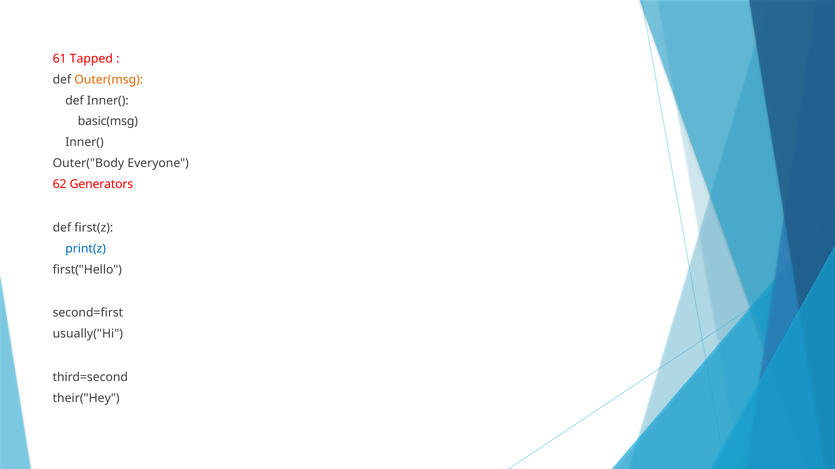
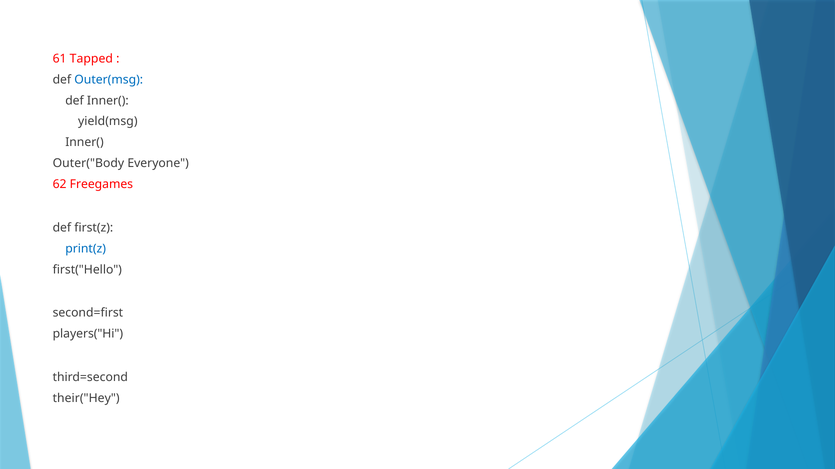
Outer(msg colour: orange -> blue (109, 80)
basic(msg: basic(msg -> yield(msg (108, 122)
Generators: Generators -> Freegames (101, 185)
usually("Hi: usually("Hi -> players("Hi (88, 334)
